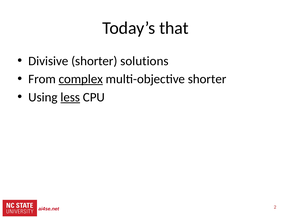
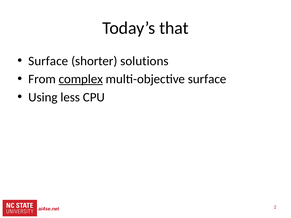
Divisive: Divisive -> Surface (48, 61)
multi-objective shorter: shorter -> surface (207, 79)
less underline: present -> none (70, 97)
